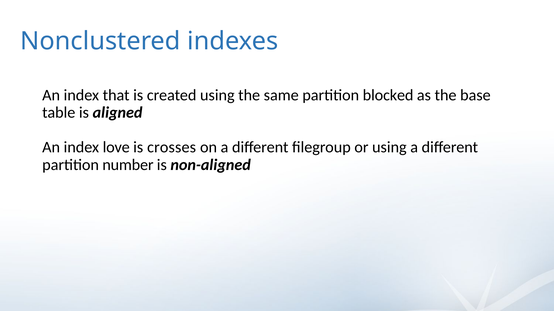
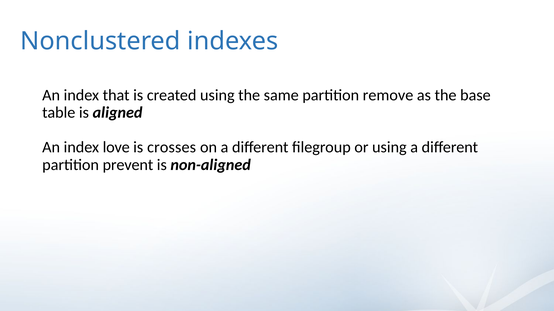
blocked: blocked -> remove (388, 95)
number: number -> prevent (128, 165)
